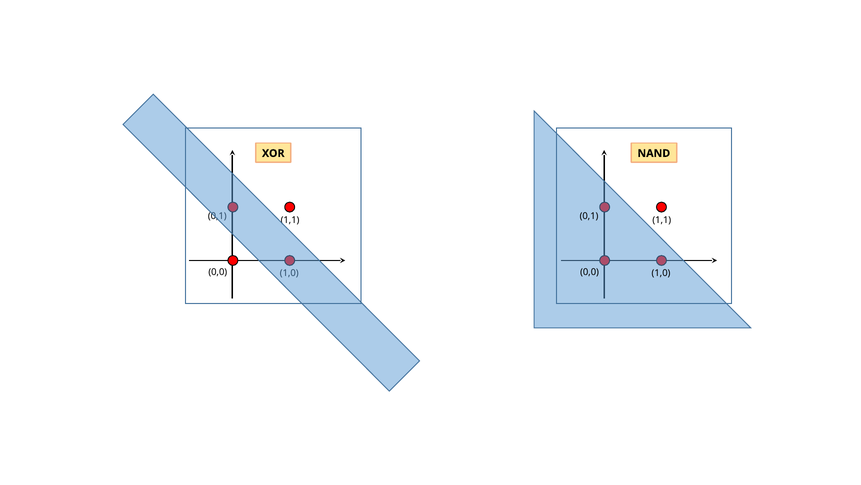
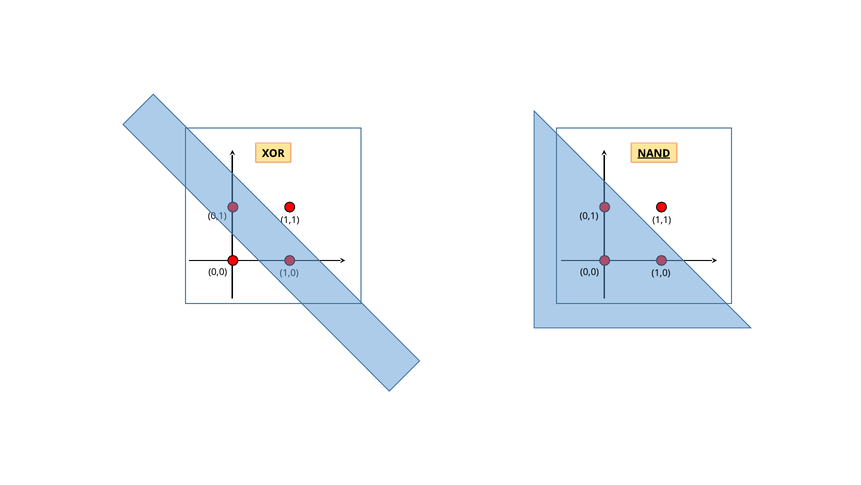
NAND underline: none -> present (654, 153)
